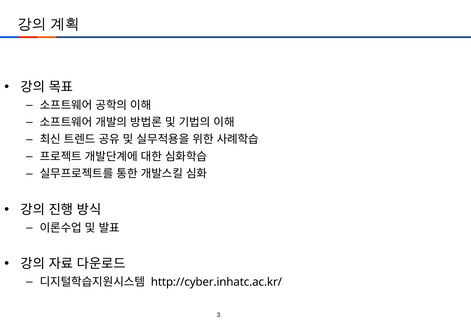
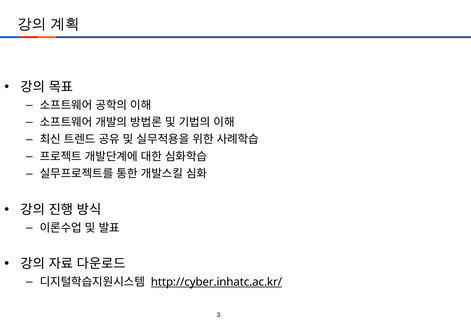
http://cyber.inhatc.ac.kr/ underline: none -> present (216, 282)
